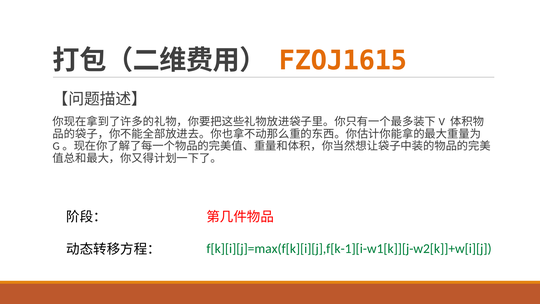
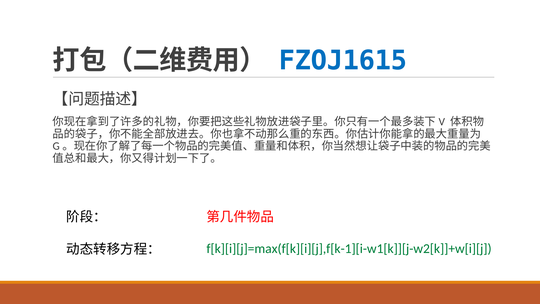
FZOJ1615 colour: orange -> blue (343, 60)
